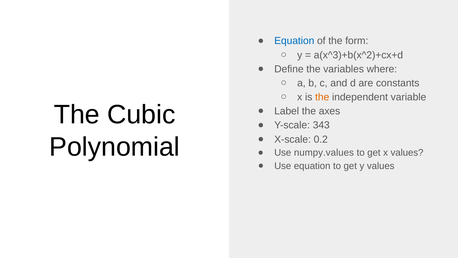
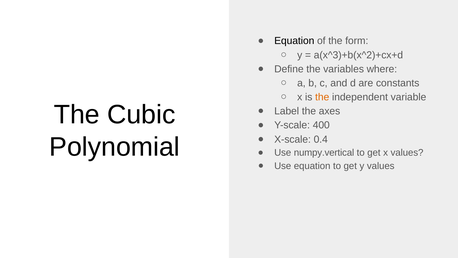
Equation colour: blue -> black (294, 41)
343: 343 -> 400 (321, 125)
0.2: 0.2 -> 0.4 (321, 139)
numpy.values: numpy.values -> numpy.vertical (324, 153)
